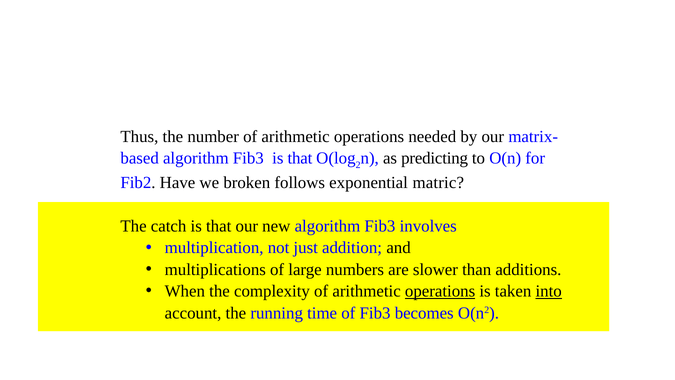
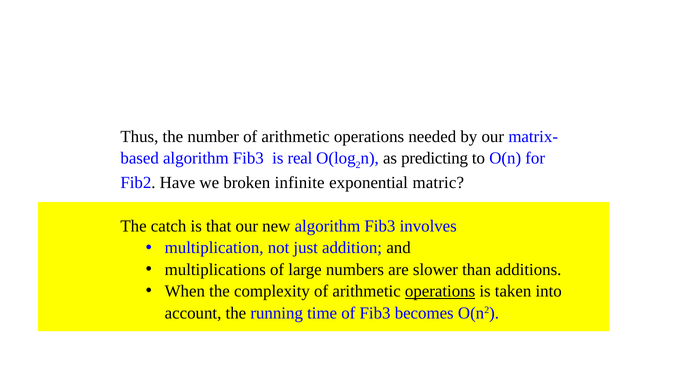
Fib3 is that: that -> real (300, 158)
follows: follows -> infinite (300, 183)
into underline: present -> none (549, 291)
